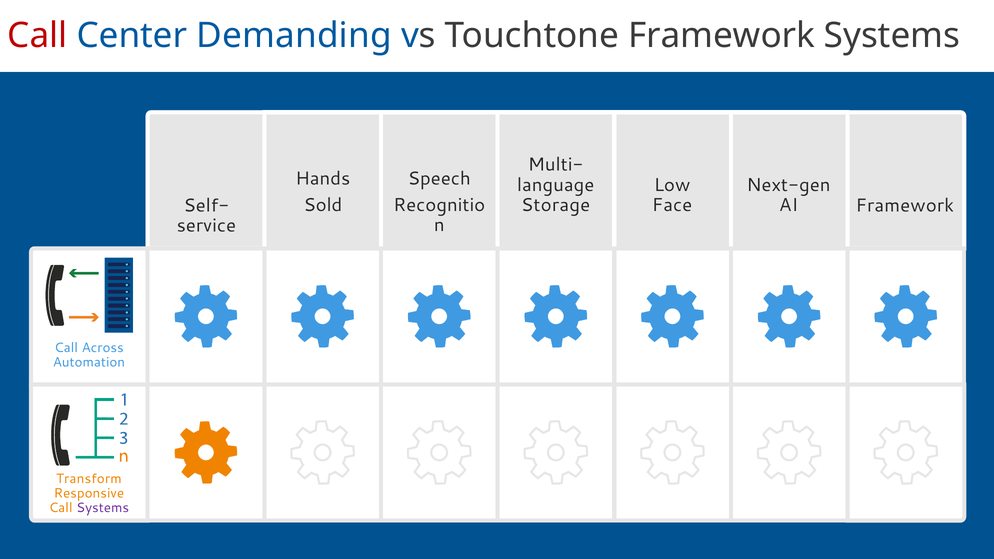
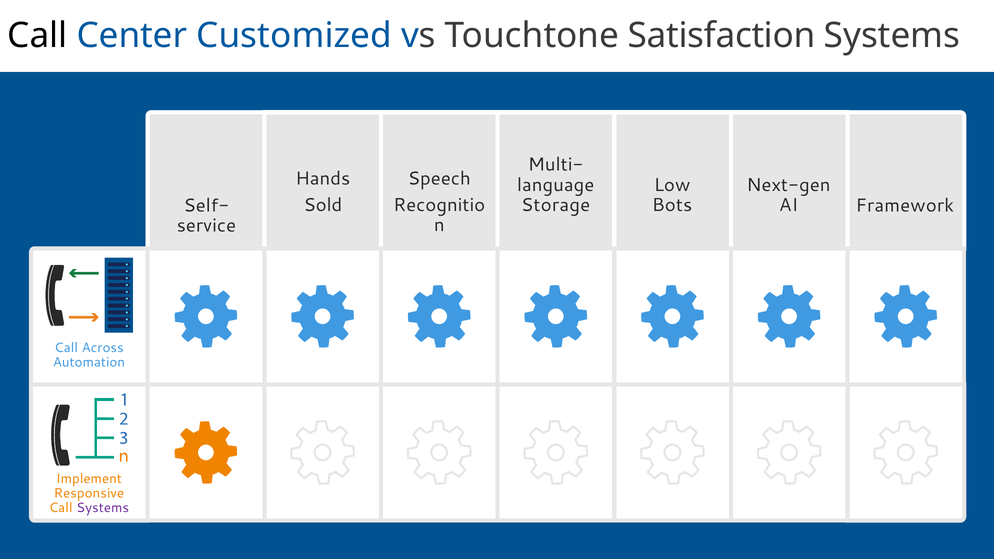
Call colour: red -> black (37, 36)
Demanding: Demanding -> Customized (294, 36)
Touchtone Framework: Framework -> Satisfaction (722, 36)
Face: Face -> Bots (672, 205)
Transform: Transform -> Implement (89, 479)
